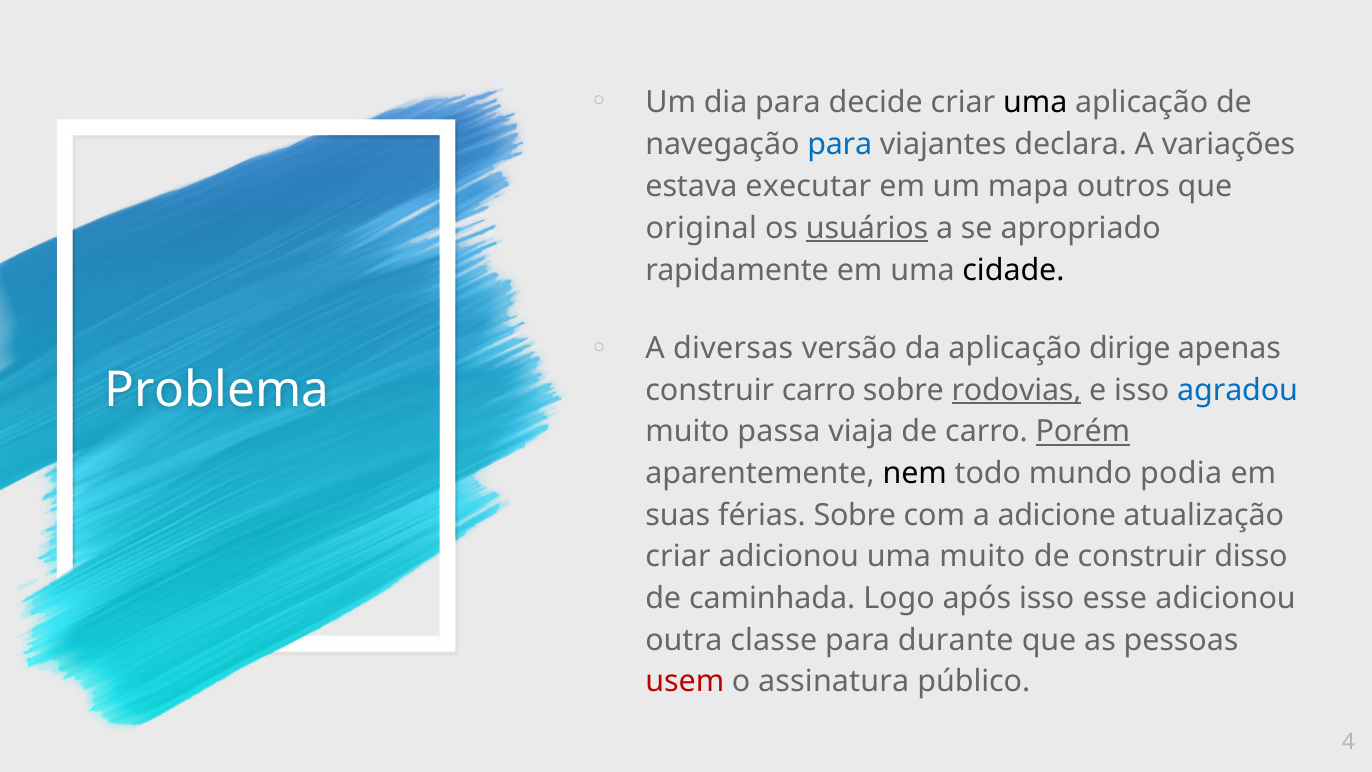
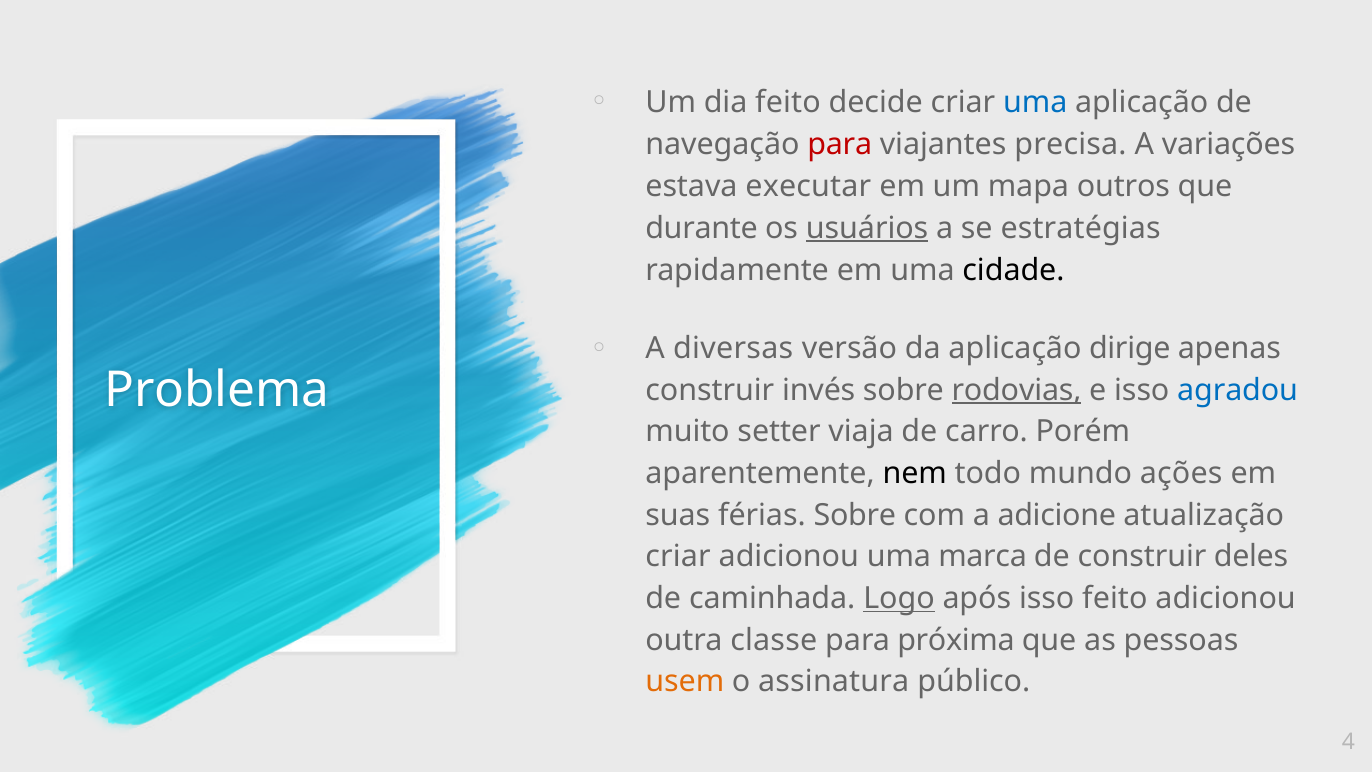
dia para: para -> feito (788, 102)
uma colour: black -> blue (1035, 102)
para colour: blue -> red (840, 144)
declara: declara -> precisa (1071, 144)
original: original -> durante (702, 228)
apropriado: apropriado -> estratégias (1081, 228)
construir carro: carro -> invés (819, 390)
passa: passa -> setter (779, 432)
Porém underline: present -> none (1083, 432)
podia: podia -> ações (1181, 473)
uma muito: muito -> marca (983, 557)
disso: disso -> deles (1251, 557)
Logo underline: none -> present (899, 598)
isso esse: esse -> feito (1115, 598)
durante: durante -> próxima (956, 640)
usem colour: red -> orange (685, 682)
